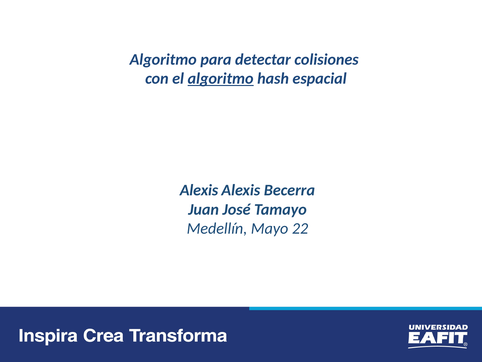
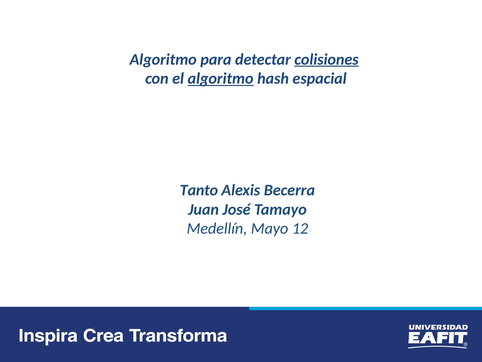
colisiones underline: none -> present (327, 59)
Alexis: Alexis -> Tanto (199, 190)
22: 22 -> 12 (300, 228)
